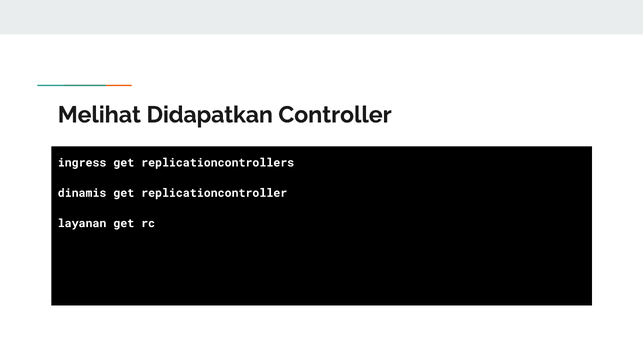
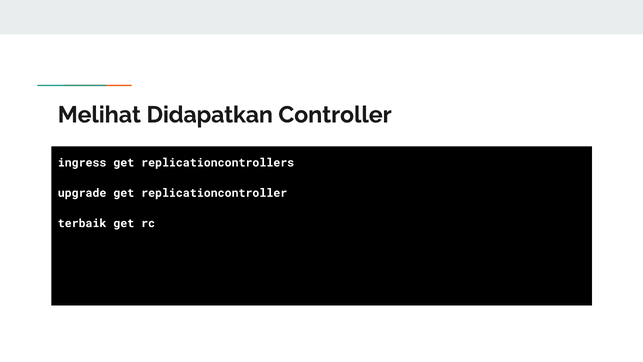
dinamis: dinamis -> upgrade (82, 193)
layanan: layanan -> terbaik (82, 223)
